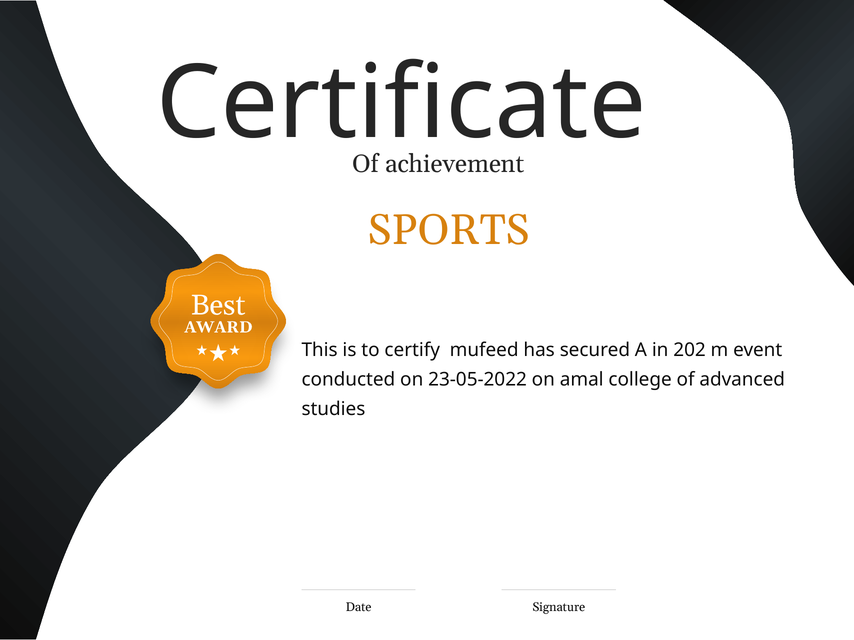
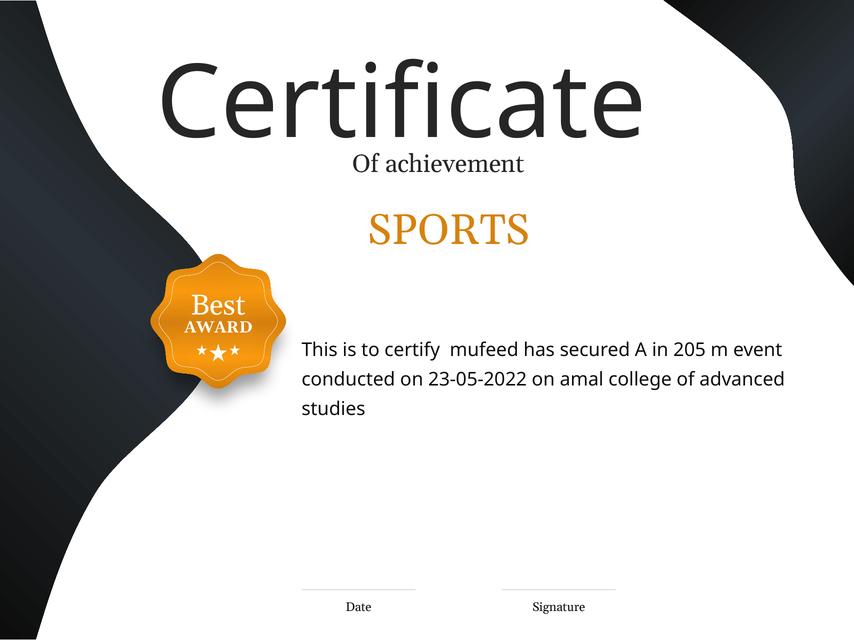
202: 202 -> 205 (690, 350)
